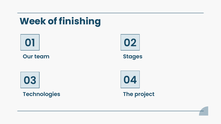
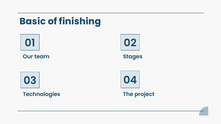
Week: Week -> Basic (33, 21)
